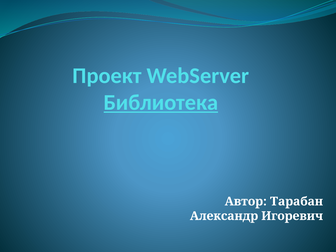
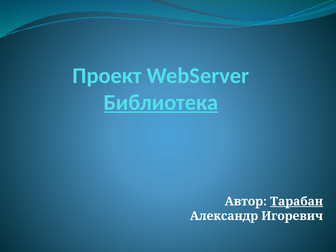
Тарабан underline: none -> present (296, 201)
